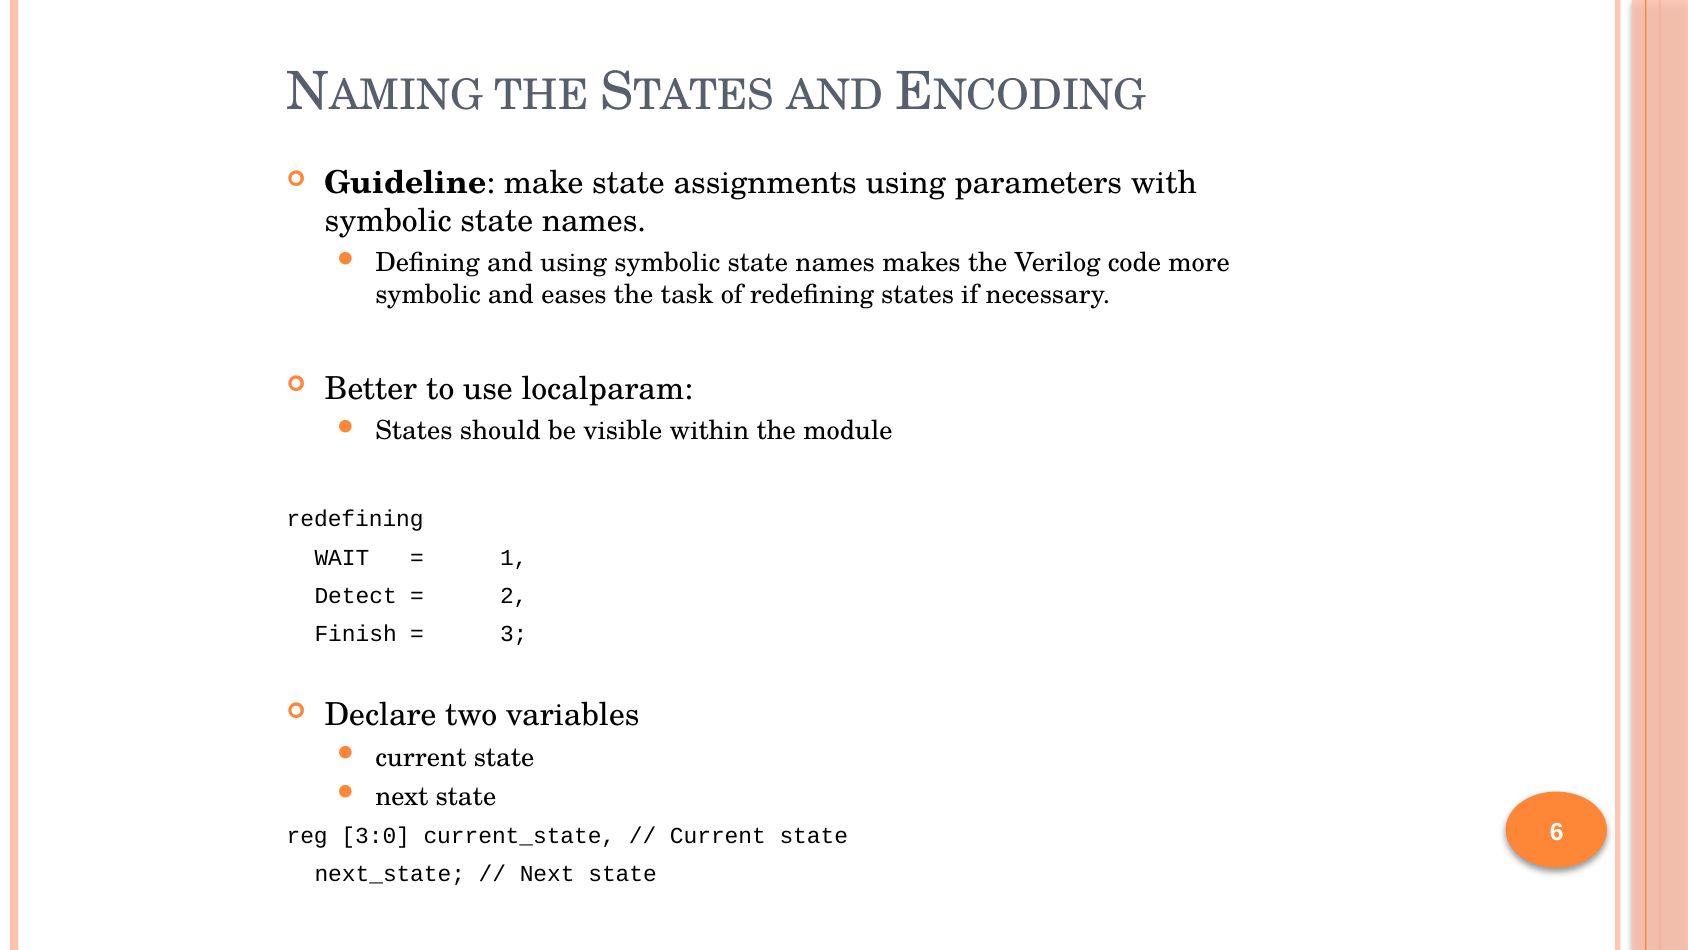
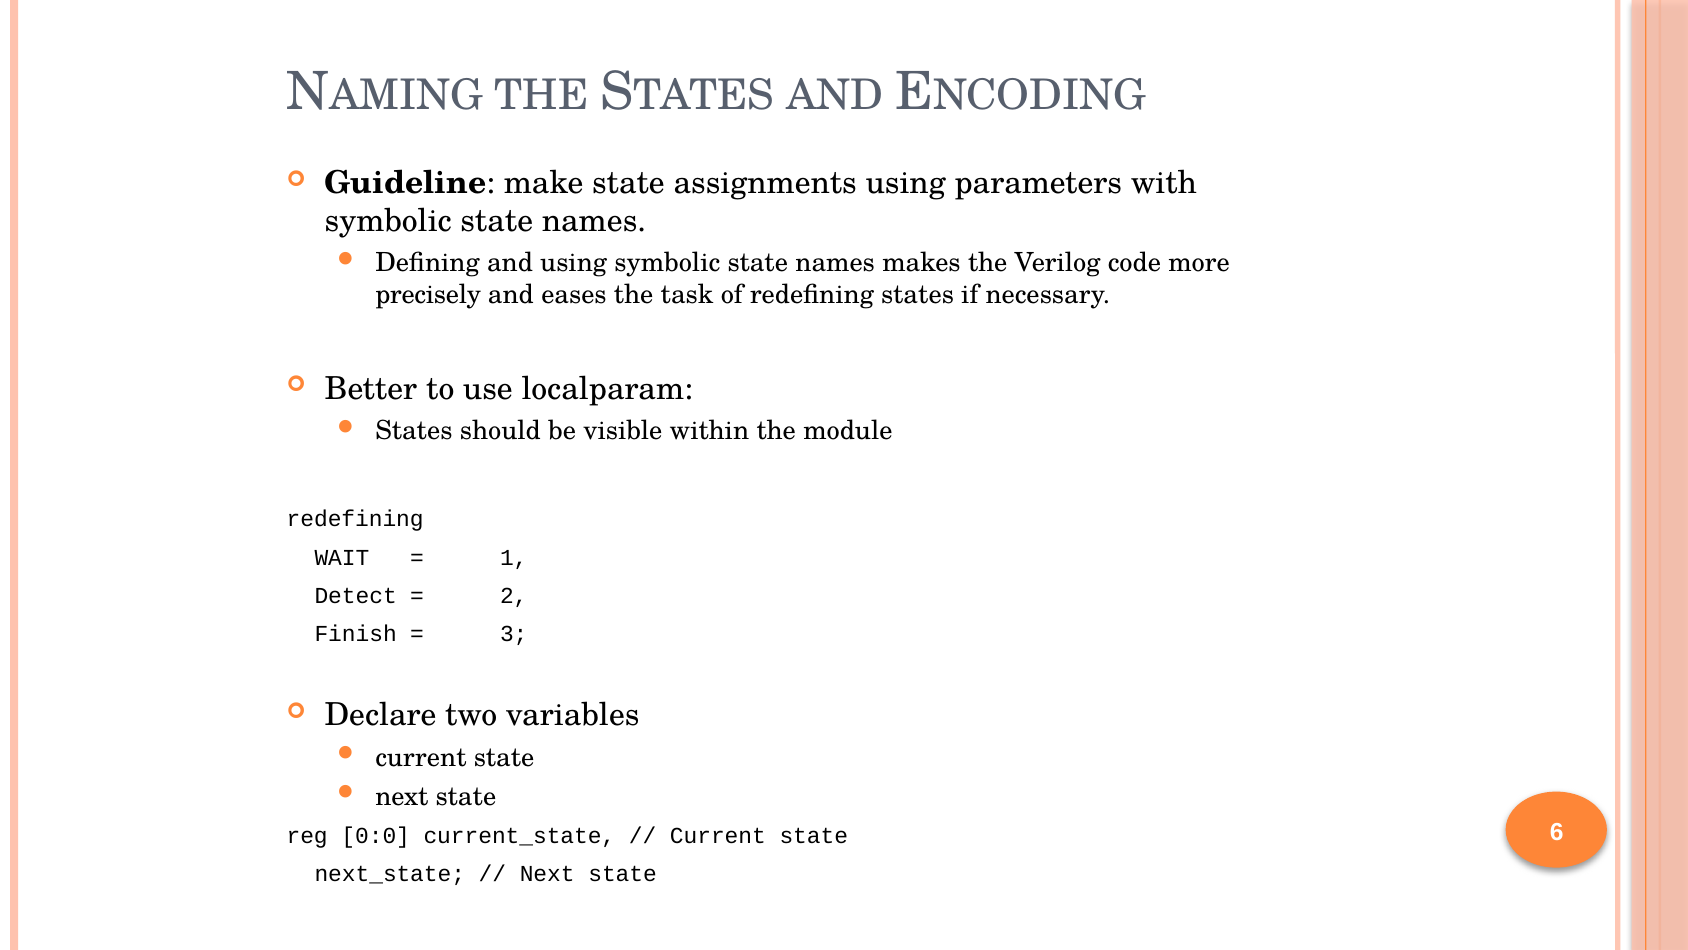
symbolic: symbolic -> precisely (428, 295)
3:0: 3:0 -> 0:0 (376, 836)
